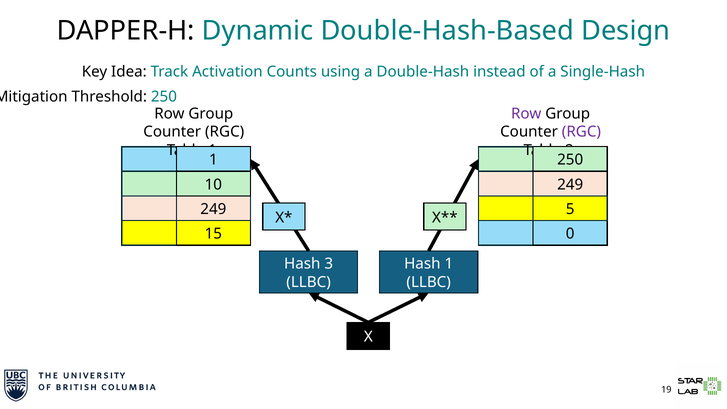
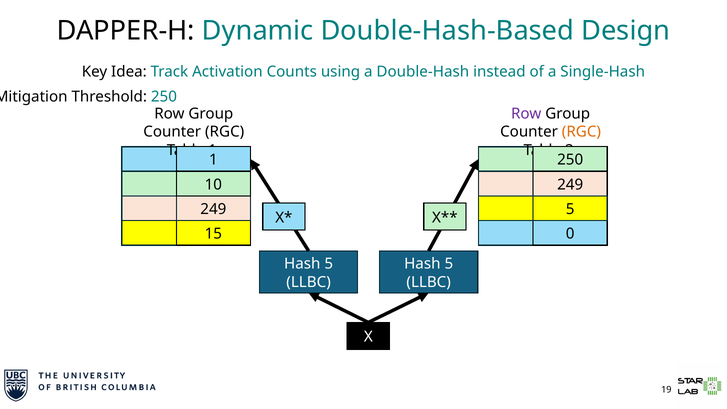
RGC colour: purple -> orange (581, 132)
3: 3 -> 5 (329, 264)
1: 1 -> 5 (449, 264)
